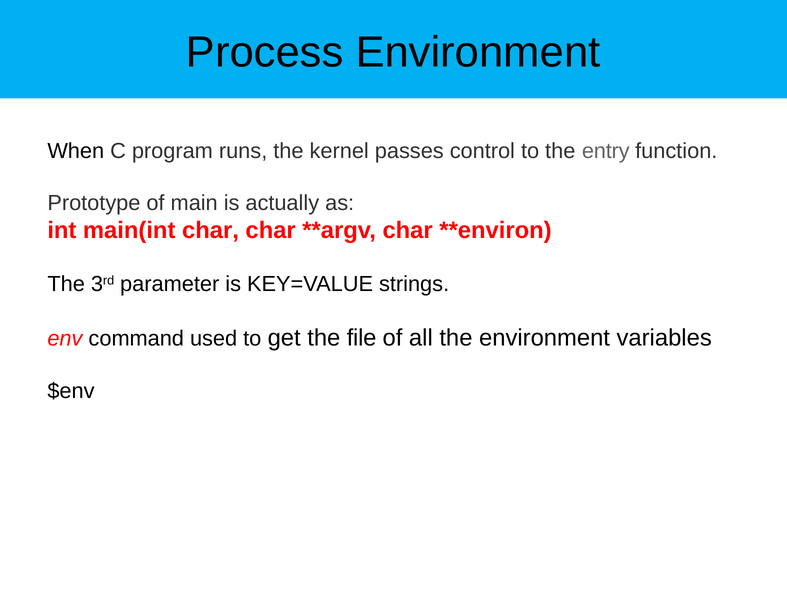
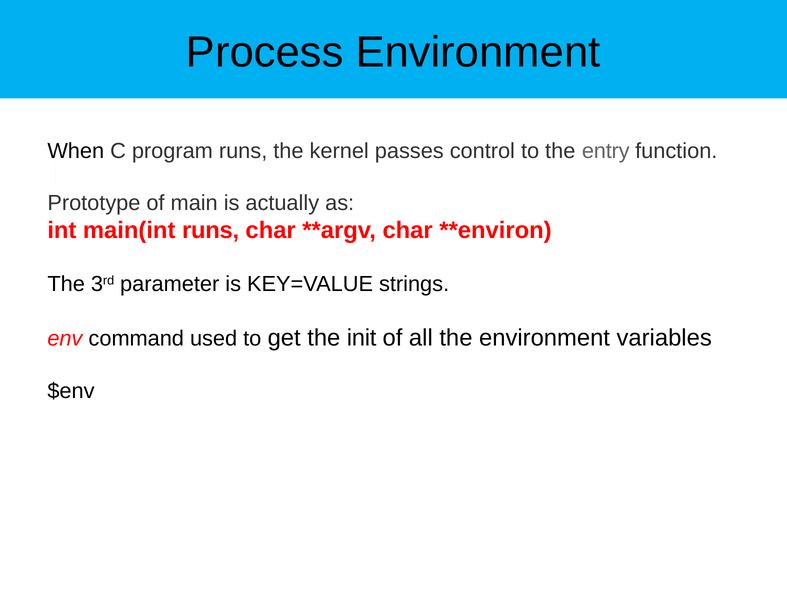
main(int char: char -> runs (211, 231)
file: file -> init (362, 338)
